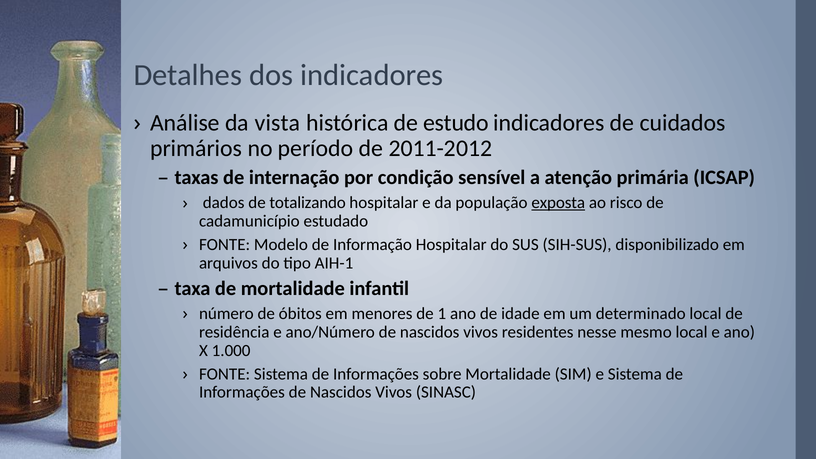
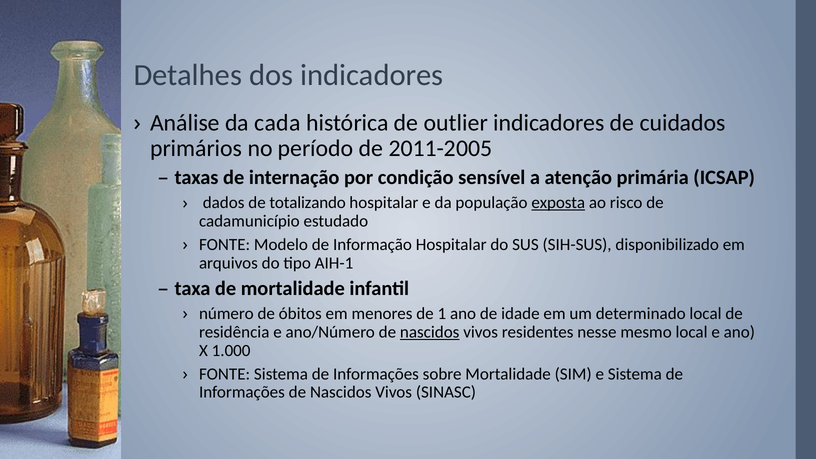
vista: vista -> cada (277, 123)
estudo: estudo -> outlier (456, 123)
2011-2012: 2011-2012 -> 2011-2005 (440, 149)
nascidos underline: none -> present (430, 332)
